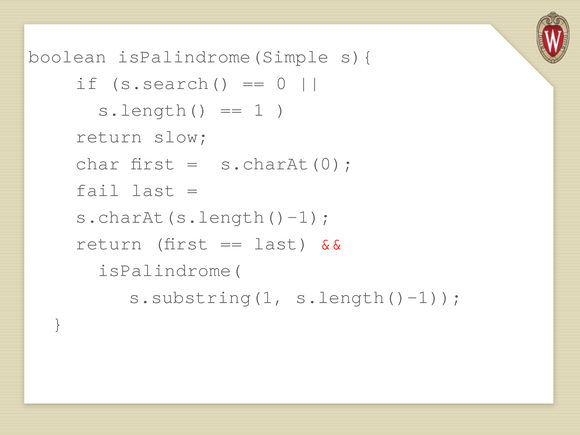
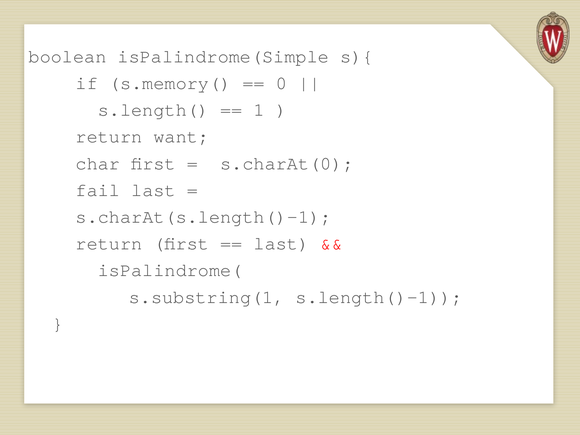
s.search(: s.search( -> s.memory( (170, 83)
slow: slow -> want (181, 136)
